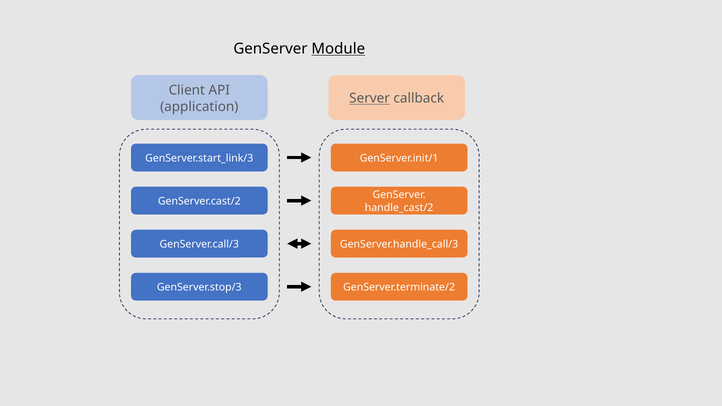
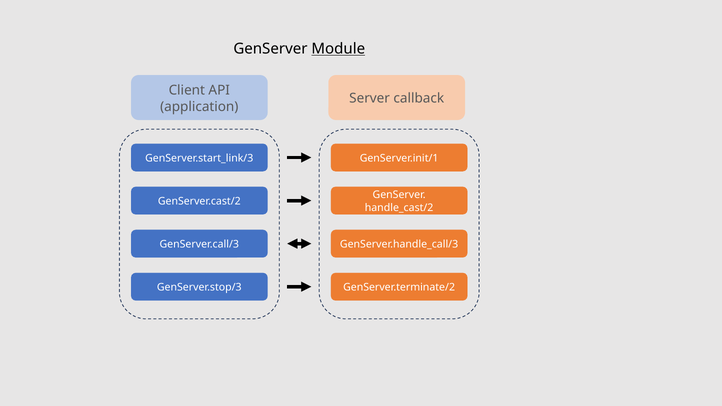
Server underline: present -> none (370, 99)
